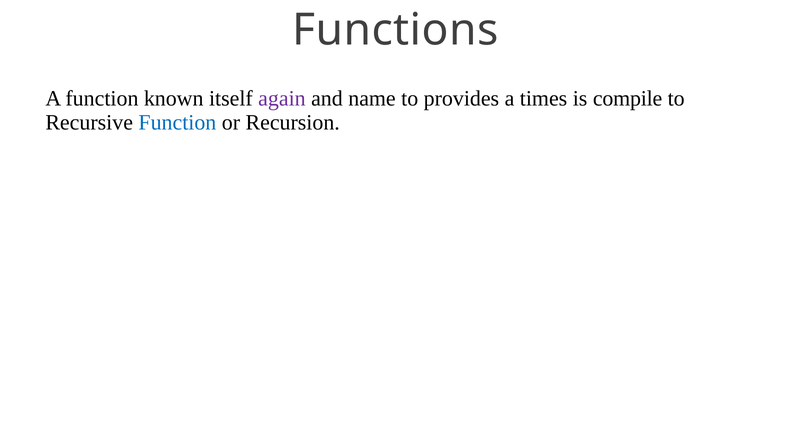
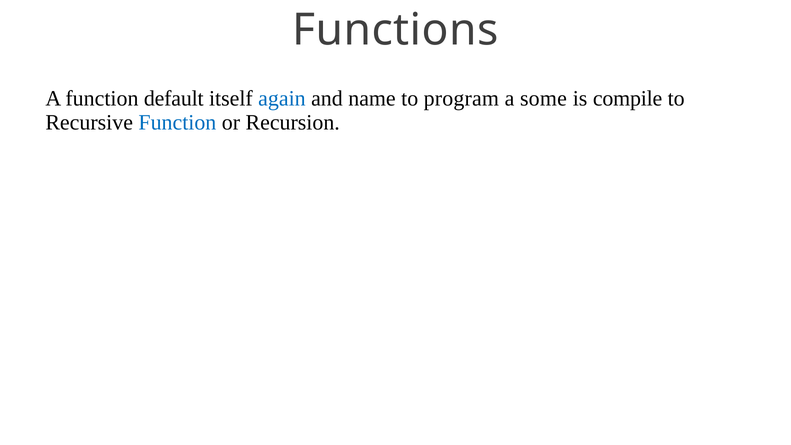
known: known -> default (174, 99)
again colour: purple -> blue (282, 99)
provides: provides -> program (461, 99)
times: times -> some (543, 99)
